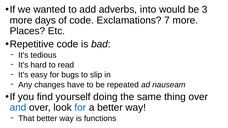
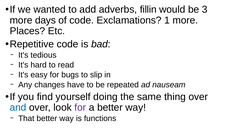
into: into -> fillin (148, 10)
7: 7 -> 1 (167, 20)
for colour: blue -> purple (80, 108)
